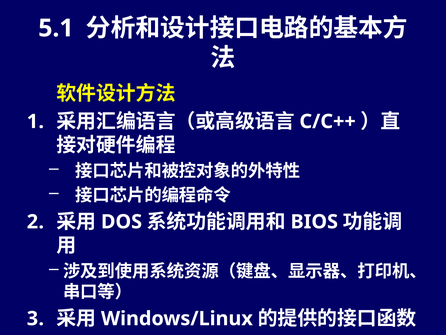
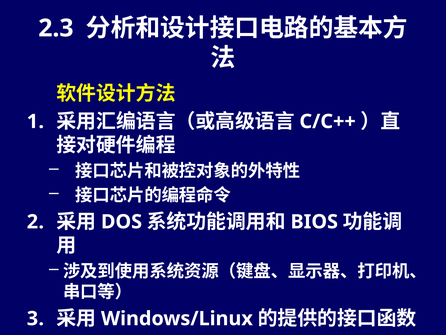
5.1: 5.1 -> 2.3 (56, 28)
